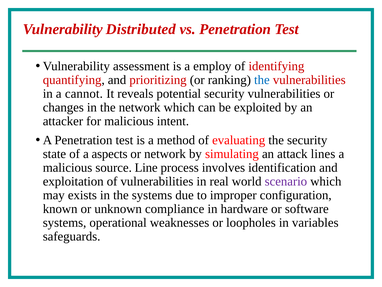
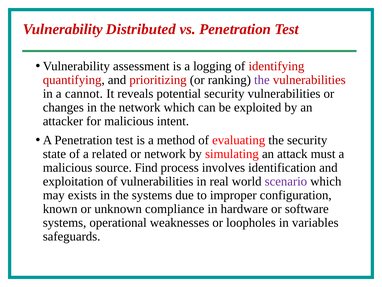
employ: employ -> logging (212, 66)
the colour: blue -> purple (262, 80)
aspects: aspects -> related (109, 154)
lines: lines -> must (323, 154)
Line: Line -> Find (146, 167)
